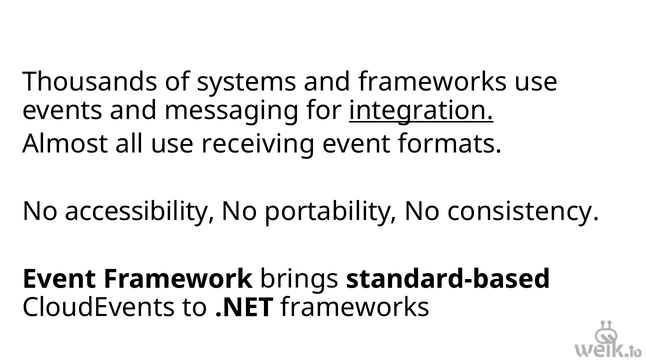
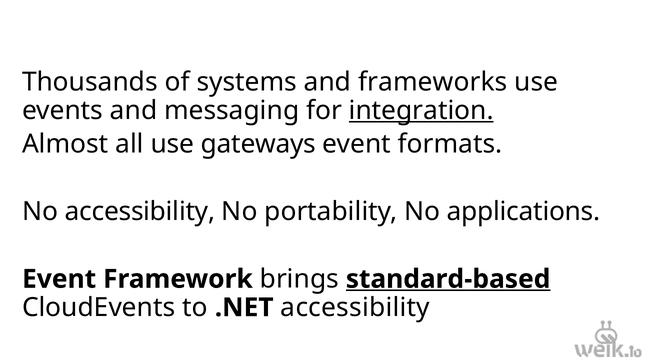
receiving: receiving -> gateways (258, 144)
consistency: consistency -> applications (524, 212)
standard-based underline: none -> present (448, 279)
.NET frameworks: frameworks -> accessibility (355, 308)
